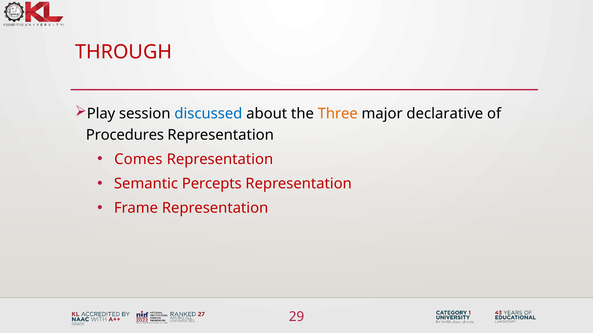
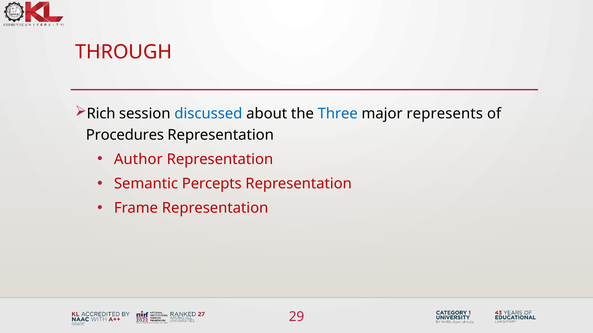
Play: Play -> Rich (101, 114)
Three colour: orange -> blue (338, 114)
declarative: declarative -> represents (445, 114)
Comes: Comes -> Author (138, 160)
